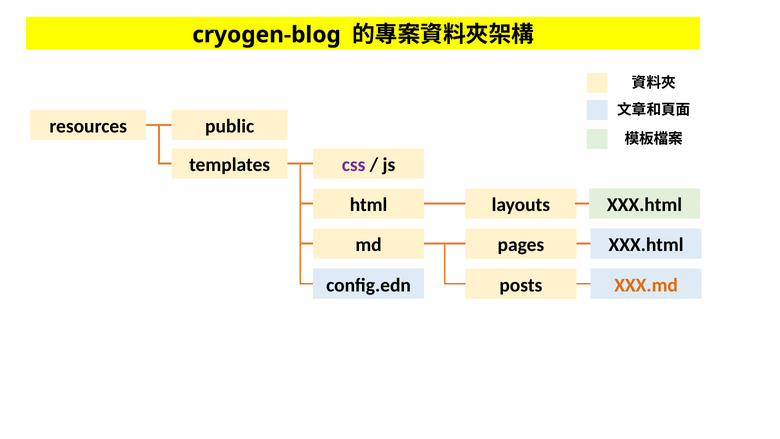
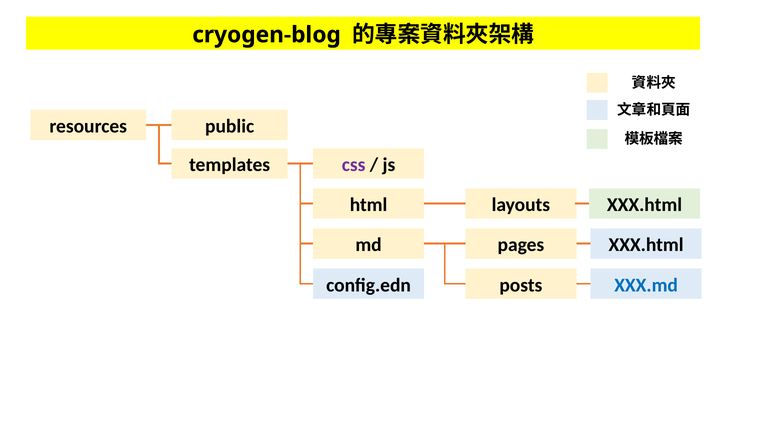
XXX.md colour: orange -> blue (646, 285)
